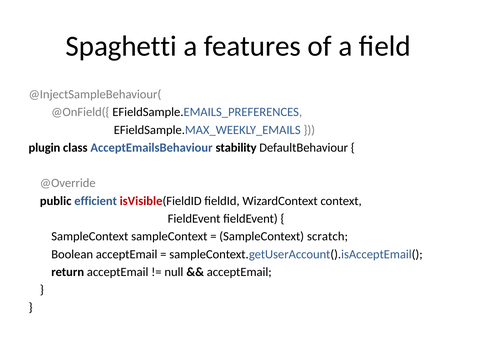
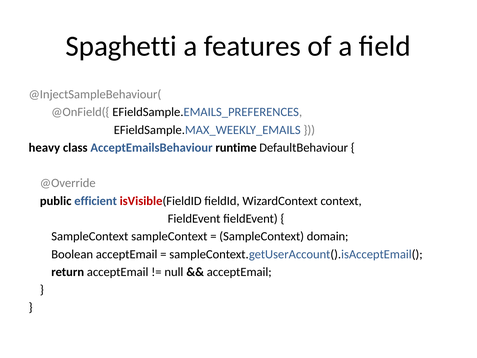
plugin: plugin -> heavy (44, 148)
stability: stability -> runtime (236, 148)
scratch: scratch -> domain (328, 236)
